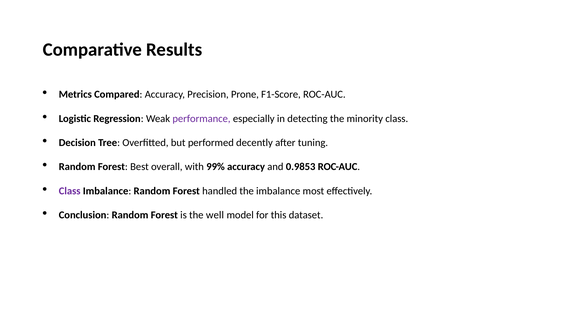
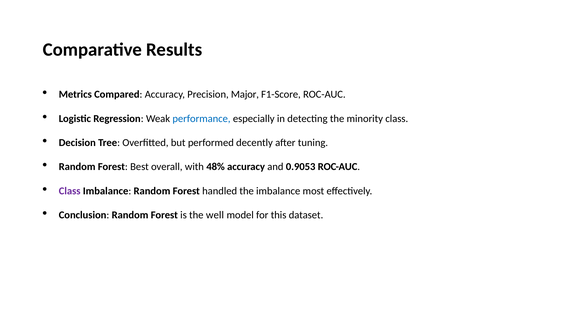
Prone: Prone -> Major (245, 94)
performance colour: purple -> blue (201, 118)
99%: 99% -> 48% (216, 167)
0.9853: 0.9853 -> 0.9053 (301, 167)
